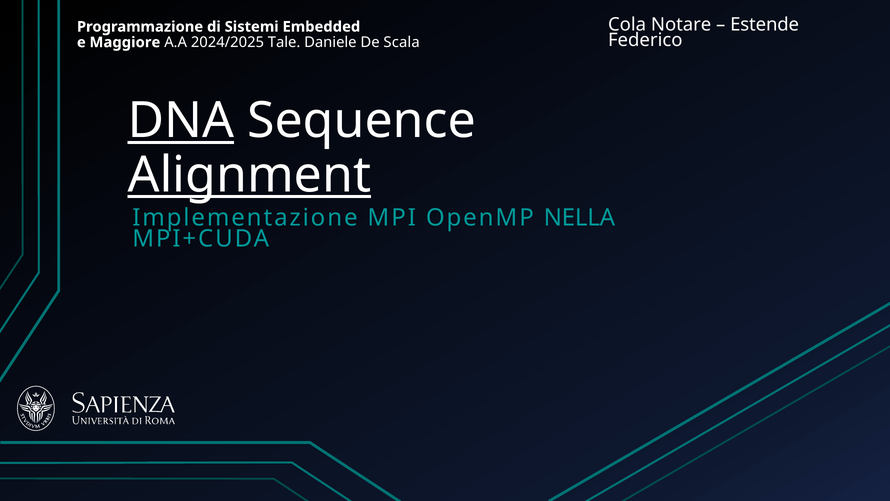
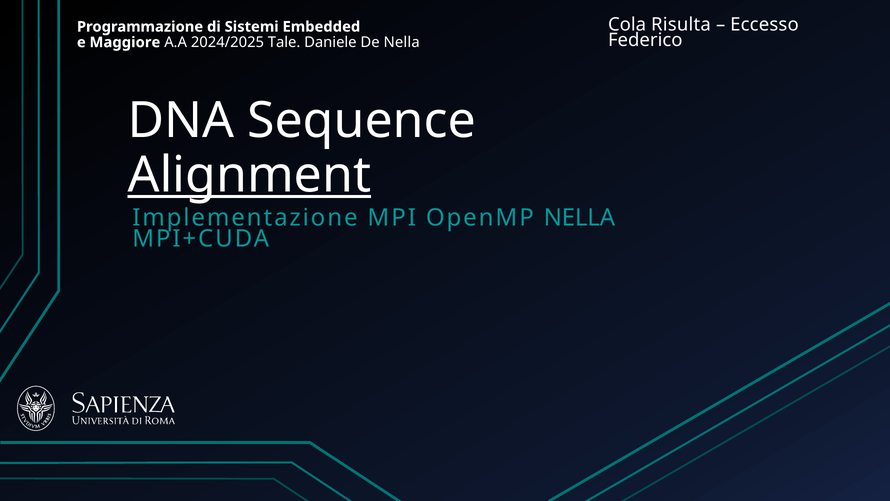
Notare: Notare -> Risulta (681, 25)
Estende: Estende -> Eccesso (764, 25)
De Scala: Scala -> Nella (402, 42)
DNA underline: present -> none (181, 121)
